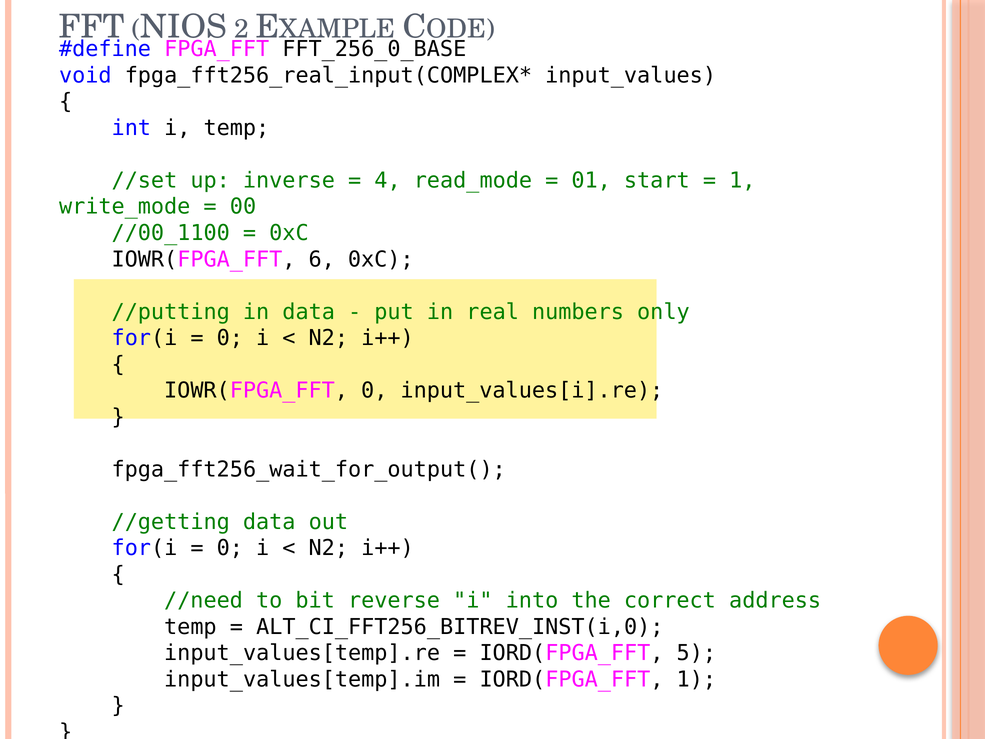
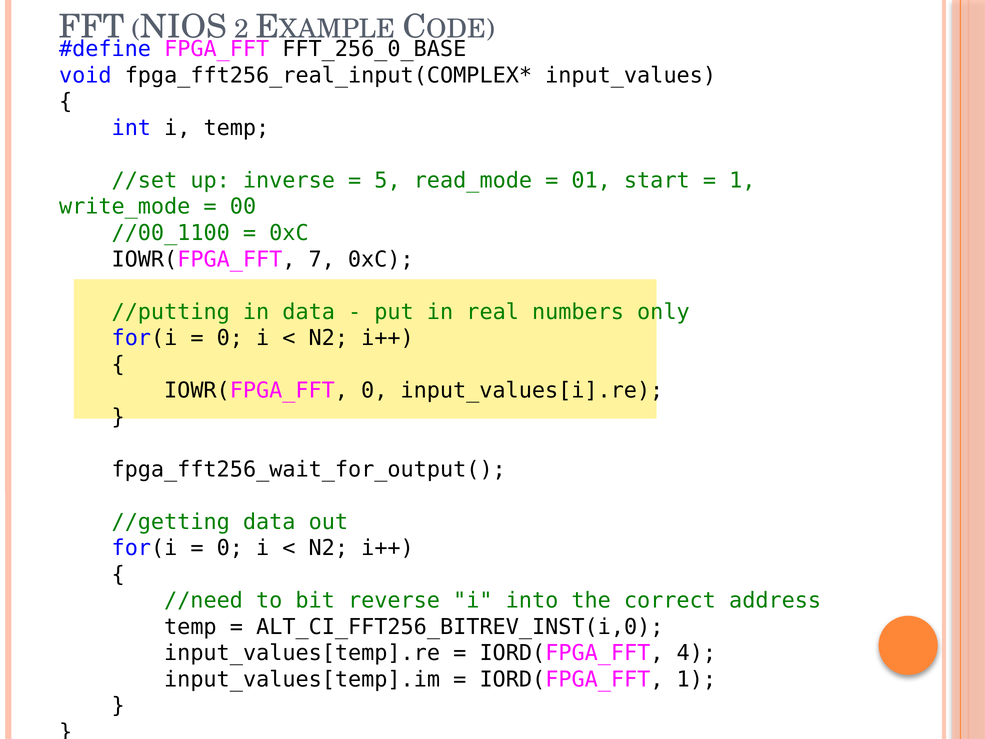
4: 4 -> 5 (388, 180)
6: 6 -> 7 (322, 259)
5: 5 -> 4 (696, 653)
